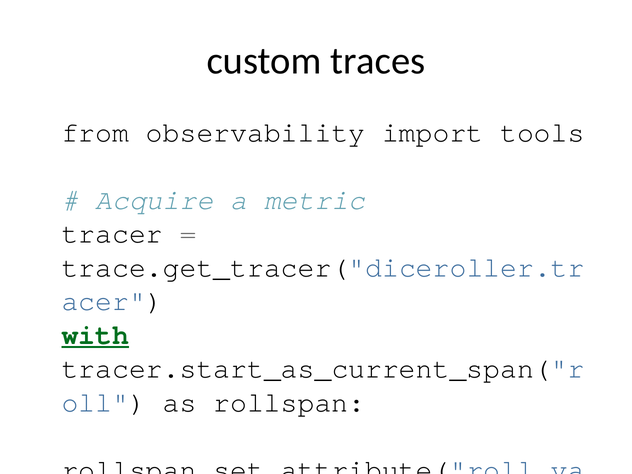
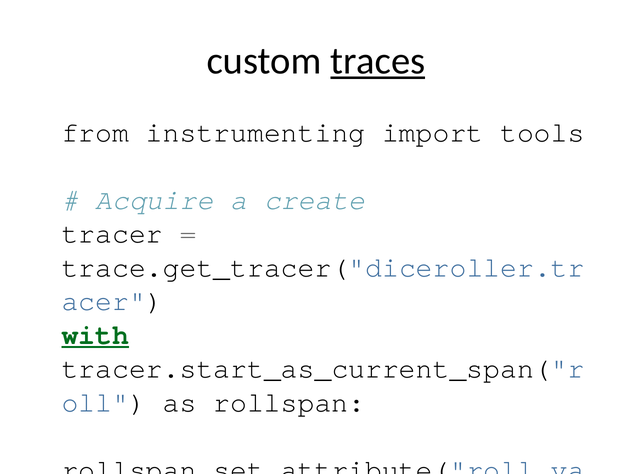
traces underline: none -> present (378, 61)
observability: observability -> instrumenting (256, 133)
metric: metric -> create (315, 200)
